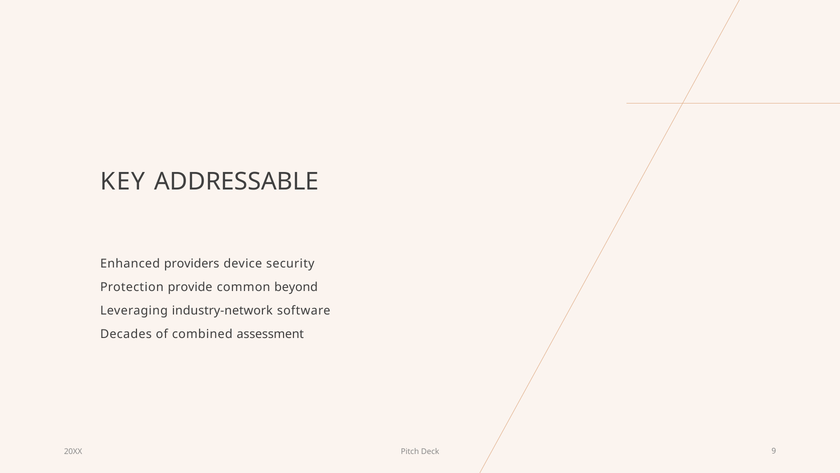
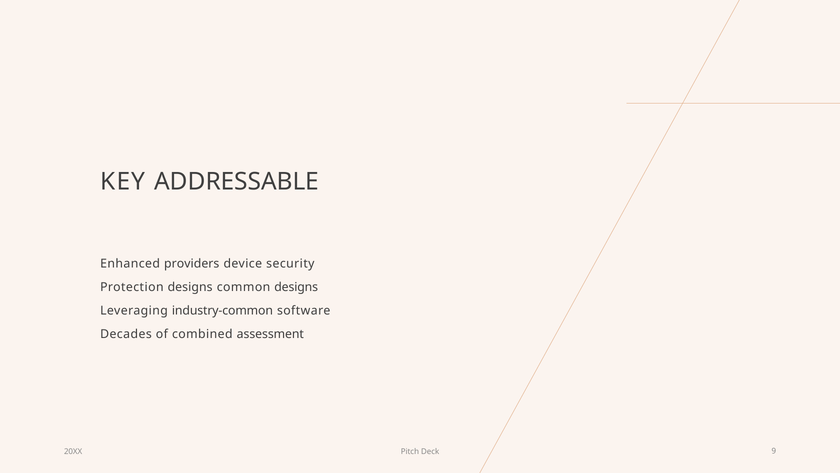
Protection provide: provide -> designs (190, 287)
common beyond: beyond -> designs (296, 287)
industry-network: industry-network -> industry-common (222, 311)
